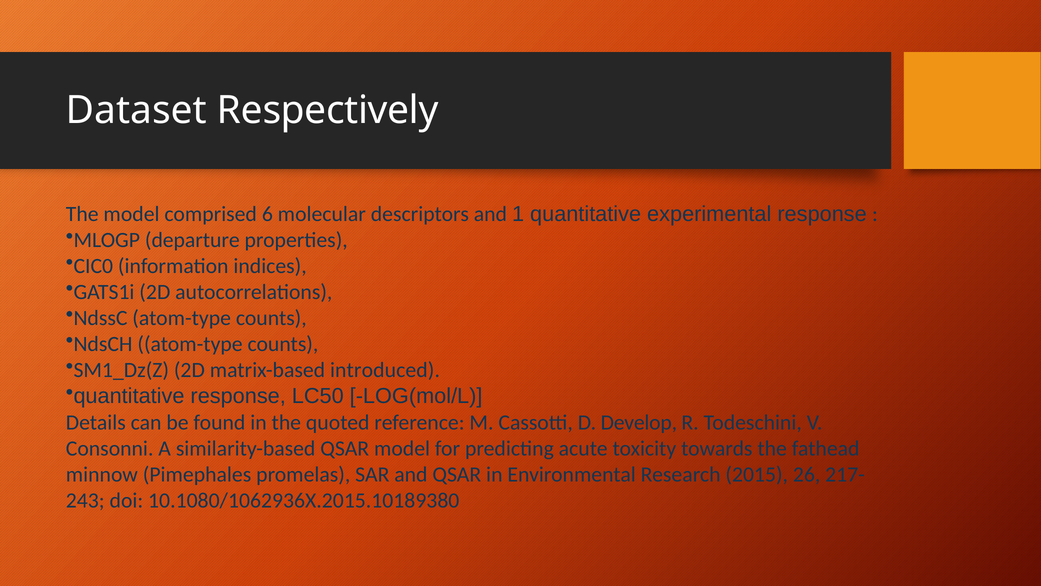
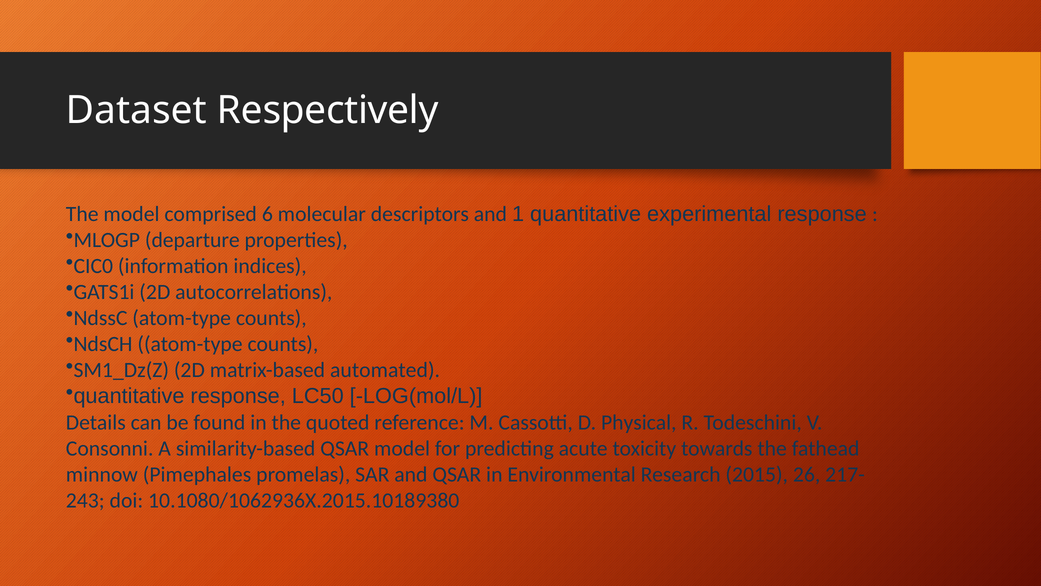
introduced: introduced -> automated (385, 370)
Develop: Develop -> Physical (639, 422)
